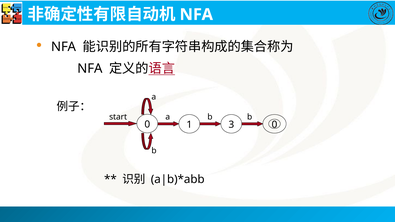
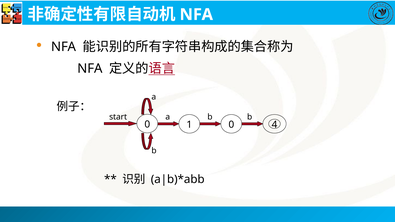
0 0: 0 -> 4 (274, 125)
1 3: 3 -> 0 (231, 125)
